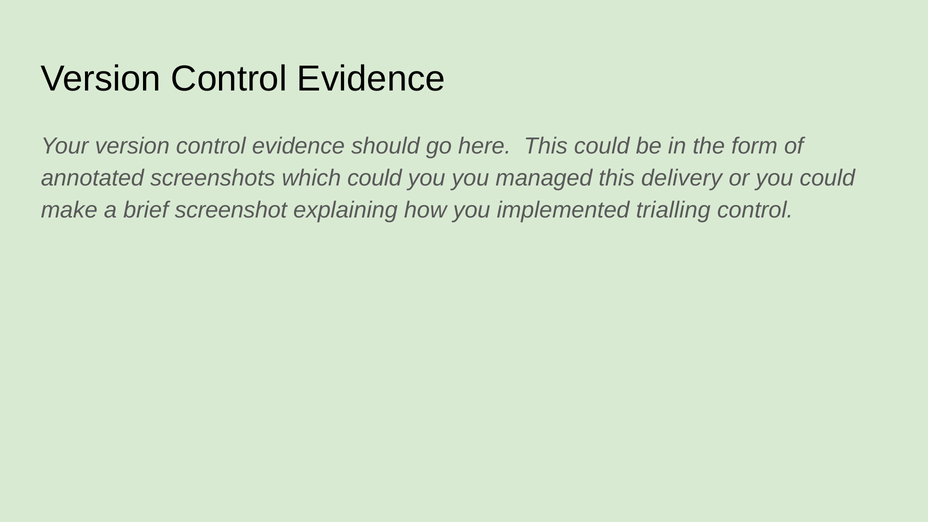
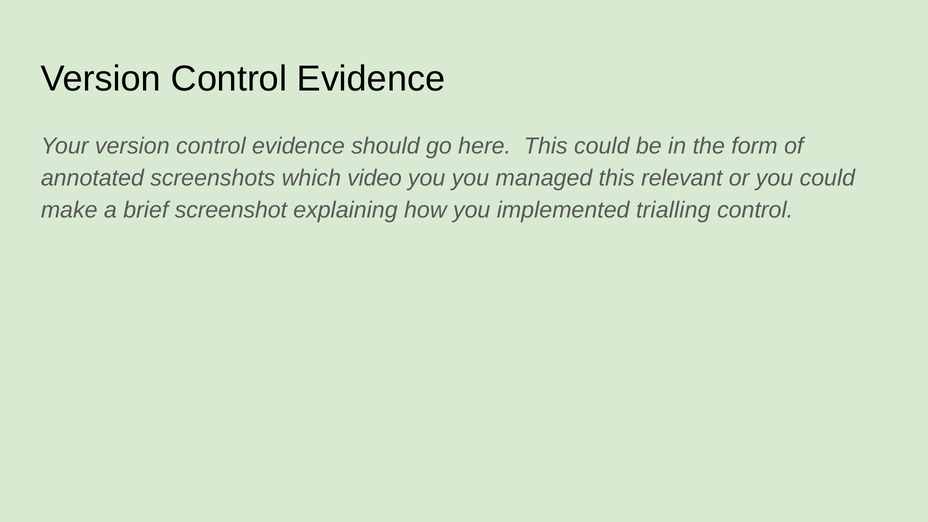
which could: could -> video (375, 178)
delivery: delivery -> relevant (682, 178)
